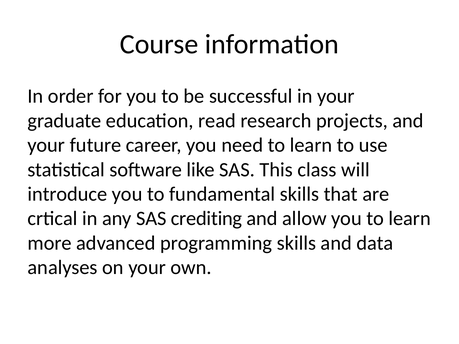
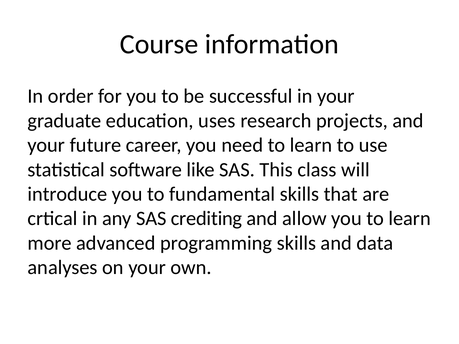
read: read -> uses (217, 121)
